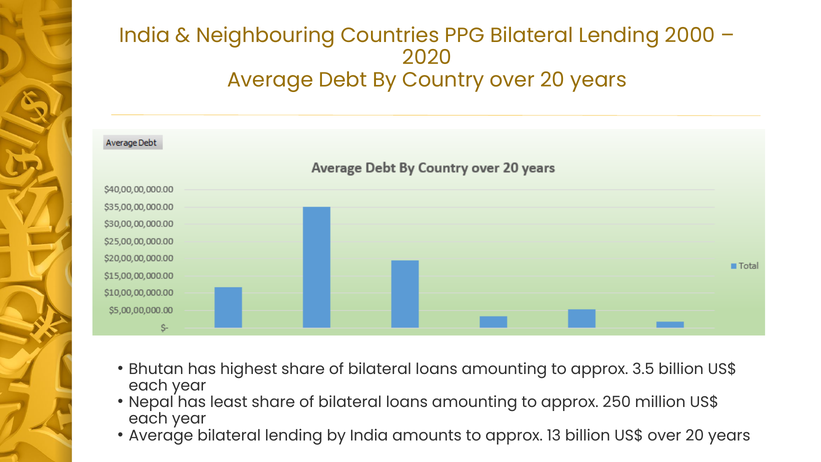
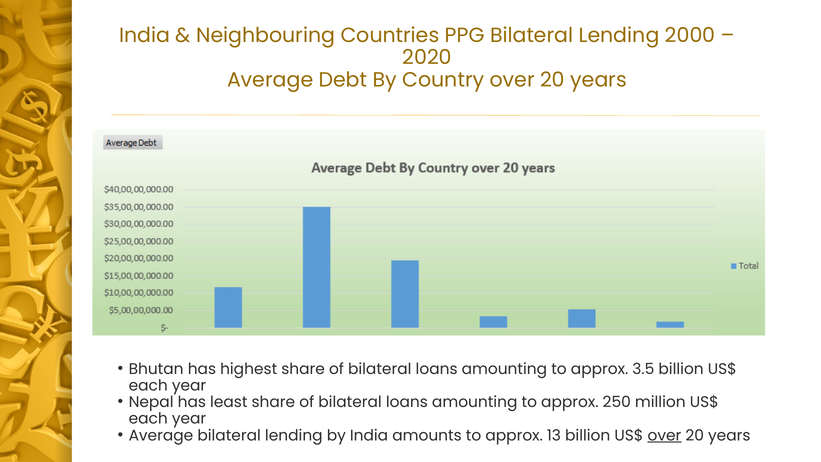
over underline: none -> present (664, 435)
